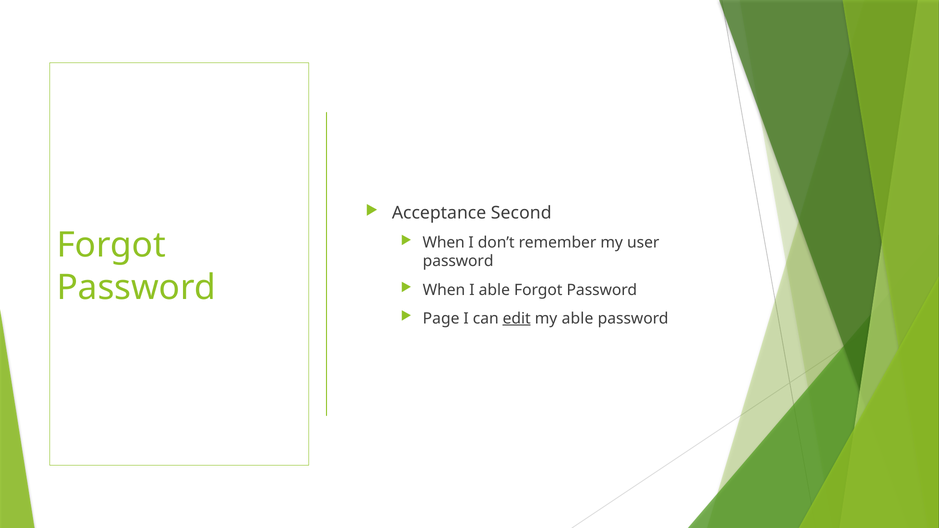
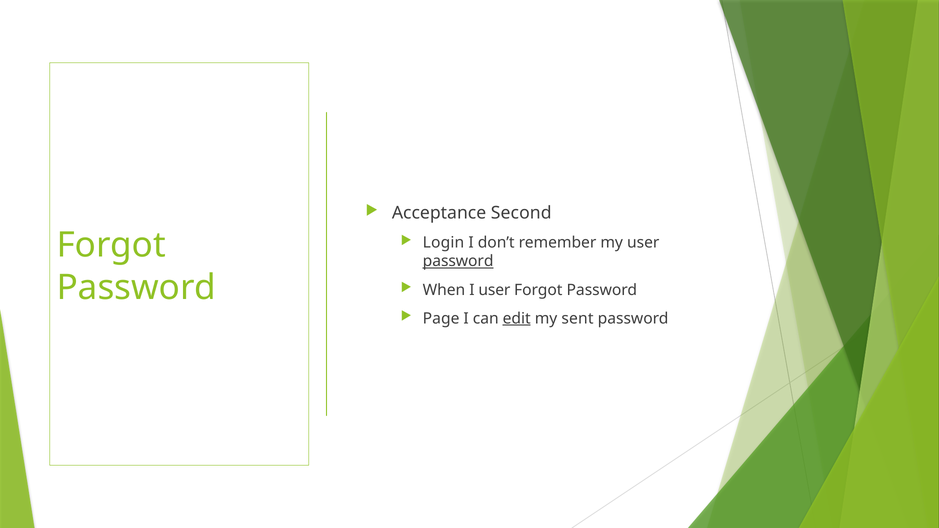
When: When -> Login (443, 243)
password underline: none -> present (458, 261)
I able: able -> user (494, 290)
my able: able -> sent (577, 318)
